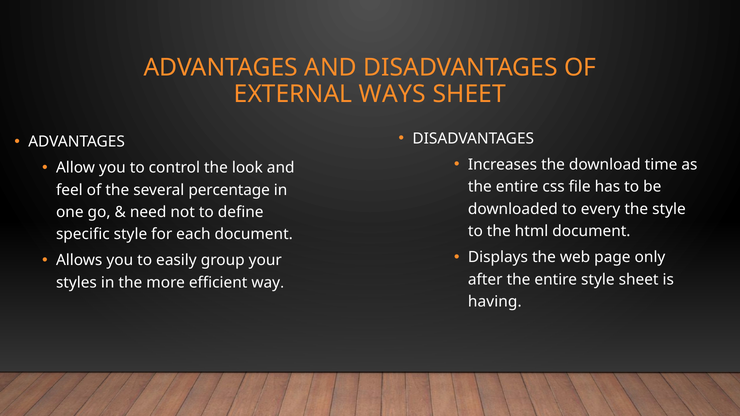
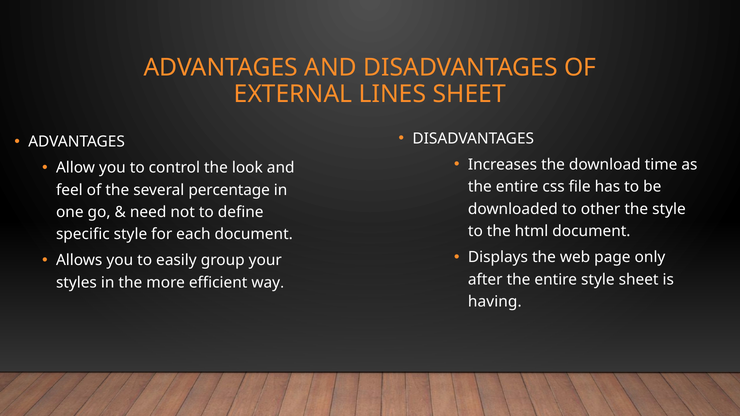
WAYS: WAYS -> LINES (392, 94)
every: every -> other (601, 209)
